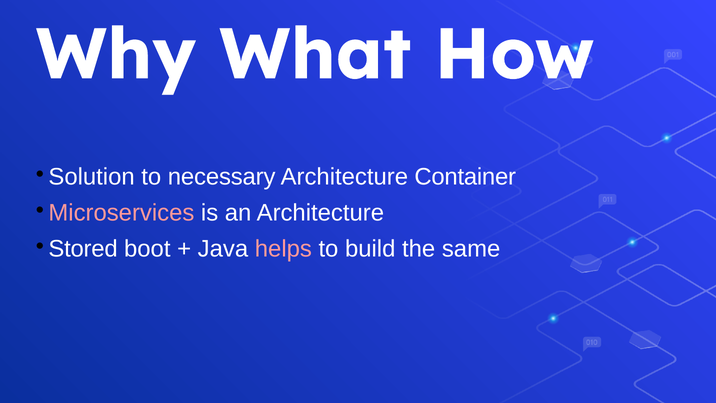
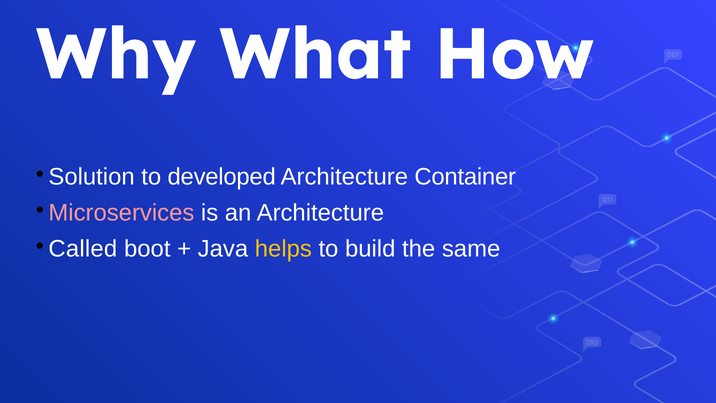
necessary: necessary -> developed (222, 177)
Stored: Stored -> Called (83, 249)
helps colour: pink -> yellow (283, 249)
